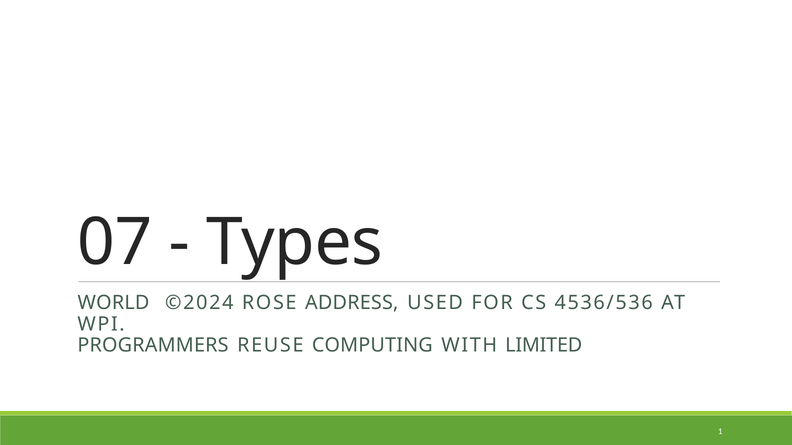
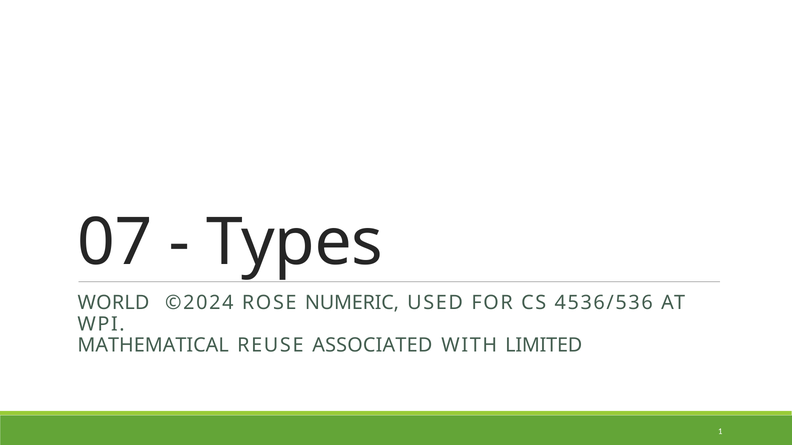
ADDRESS: ADDRESS -> NUMERIC (352, 303)
PROGRAMMERS: PROGRAMMERS -> MATHEMATICAL (153, 346)
COMPUTING: COMPUTING -> ASSOCIATED (372, 346)
